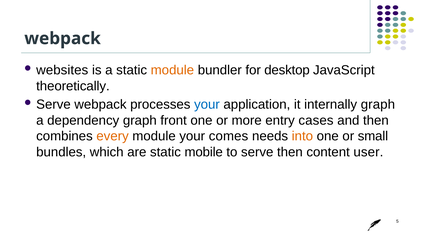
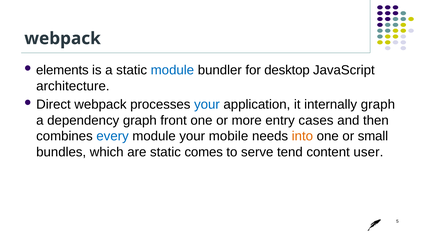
websites: websites -> elements (62, 70)
module colour: orange -> blue (172, 70)
theoretically: theoretically -> architecture (73, 86)
Serve: Serve -> Direct (53, 104)
every colour: orange -> blue (113, 136)
comes: comes -> mobile (229, 136)
mobile: mobile -> comes (204, 152)
serve then: then -> tend (290, 152)
